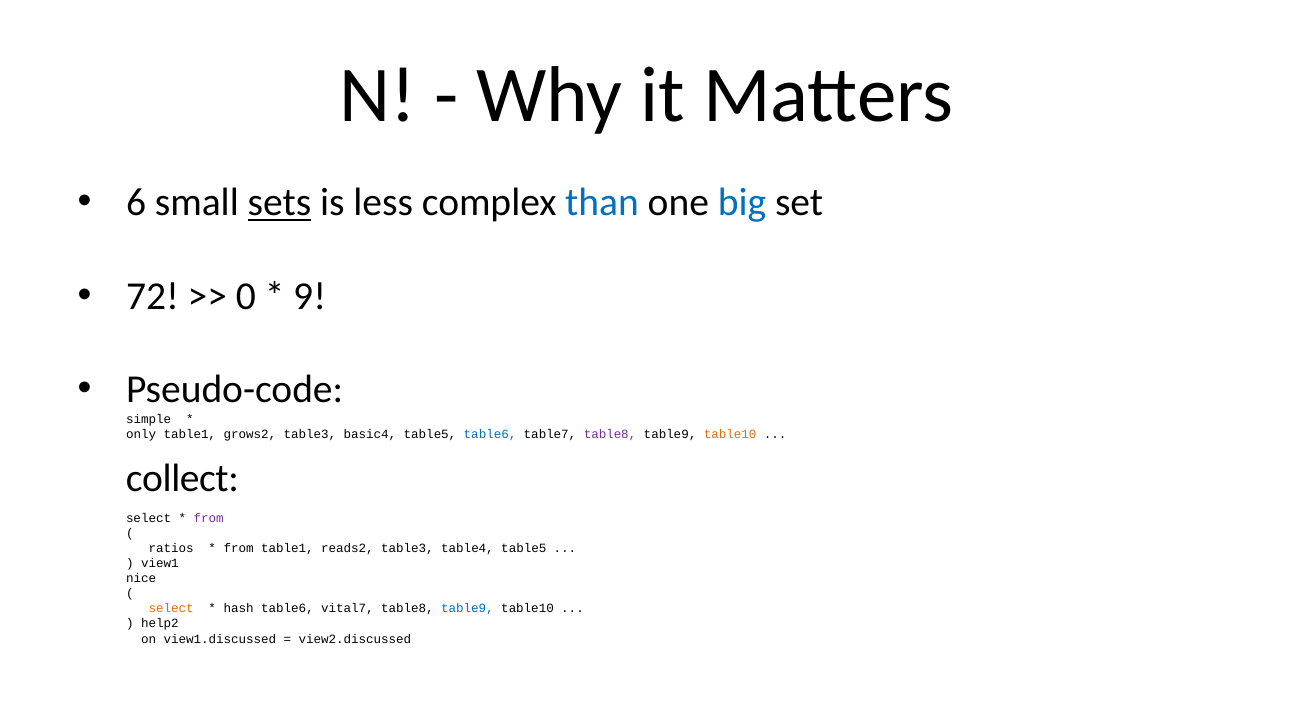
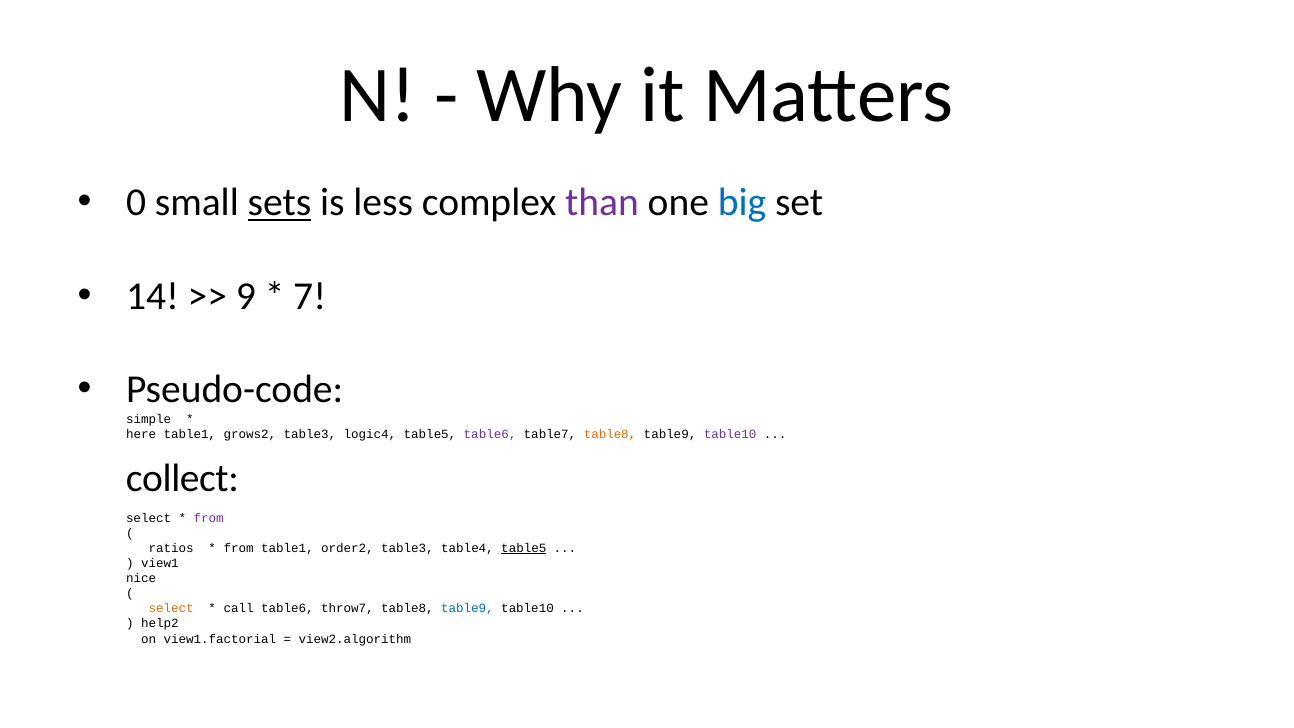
6: 6 -> 0 (136, 203)
than colour: blue -> purple (602, 203)
72: 72 -> 14 (153, 296)
0: 0 -> 9 (246, 296)
9: 9 -> 7 (310, 296)
only: only -> here (141, 434)
basic4: basic4 -> logic4 (370, 434)
table6 colour: blue -> purple (490, 434)
table8 colour: purple -> orange (610, 434)
table10 colour: orange -> purple (730, 434)
reads2: reads2 -> order2 (347, 548)
table5 underline: none -> present (524, 548)
hash: hash -> call (239, 609)
vital7: vital7 -> throw7 (347, 609)
view1.discussed: view1.discussed -> view1.factorial (220, 639)
view2.discussed: view2.discussed -> view2.algorithm (355, 639)
